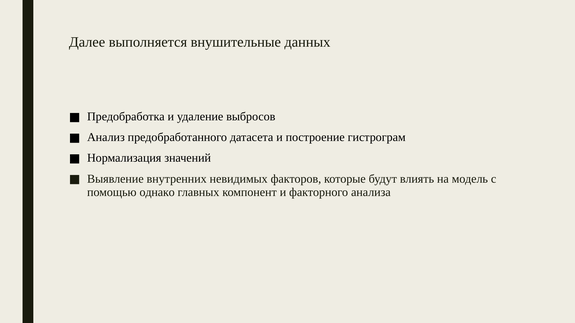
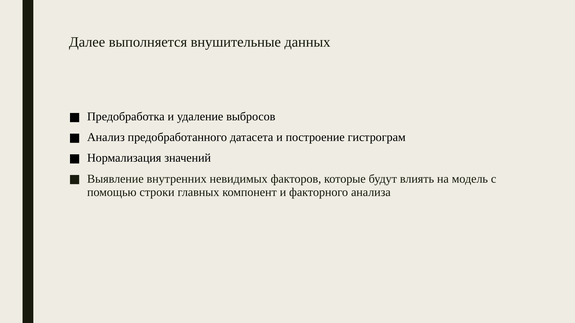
однако: однако -> строки (157, 192)
